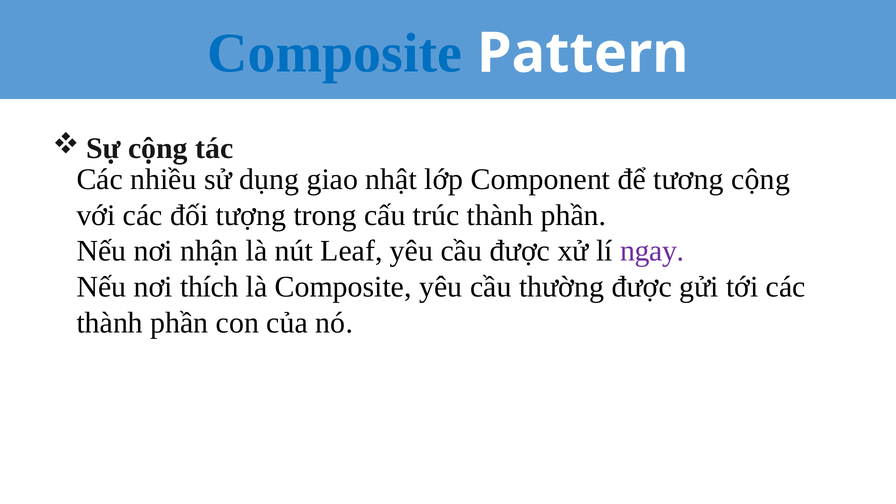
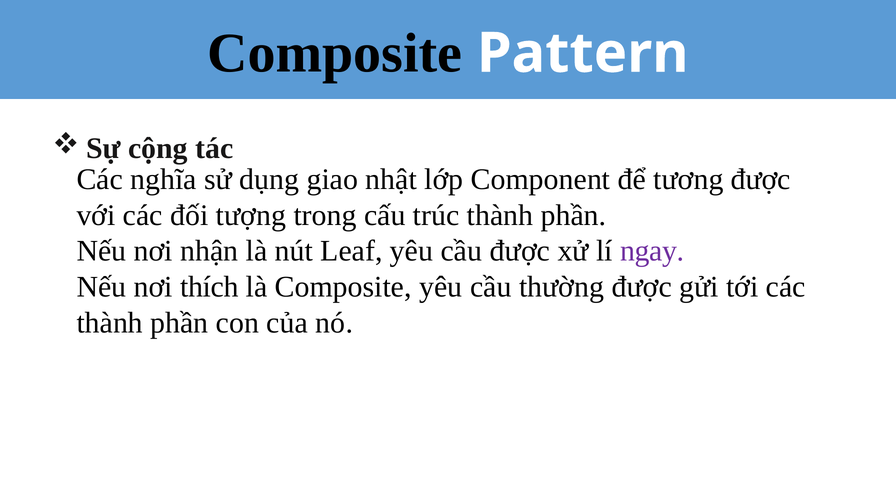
Composite colour: blue -> black (335, 53)
nhiều: nhiều -> nghĩa (163, 179)
tương cộng: cộng -> được (761, 179)
